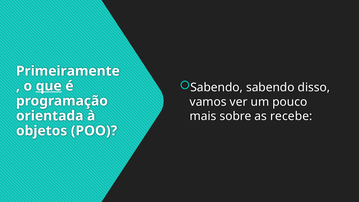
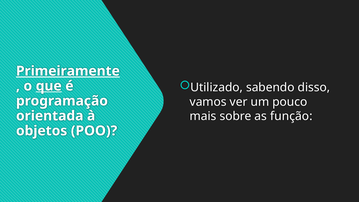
Primeiramente underline: none -> present (68, 71)
Sabendo: Sabendo -> Utilizado (217, 87)
recebe: recebe -> função (291, 116)
